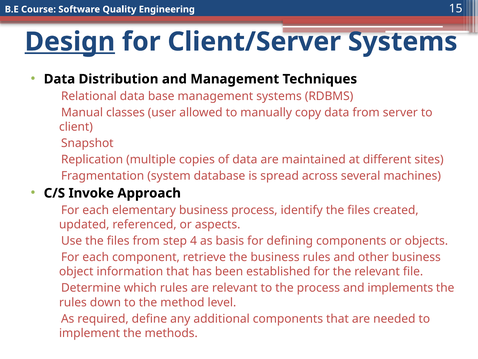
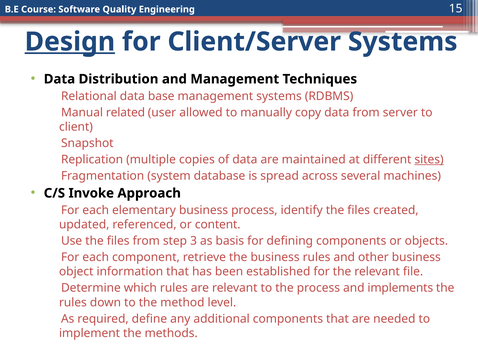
classes: classes -> related (125, 112)
sites underline: none -> present (429, 159)
aspects: aspects -> content (218, 224)
4: 4 -> 3 (194, 241)
